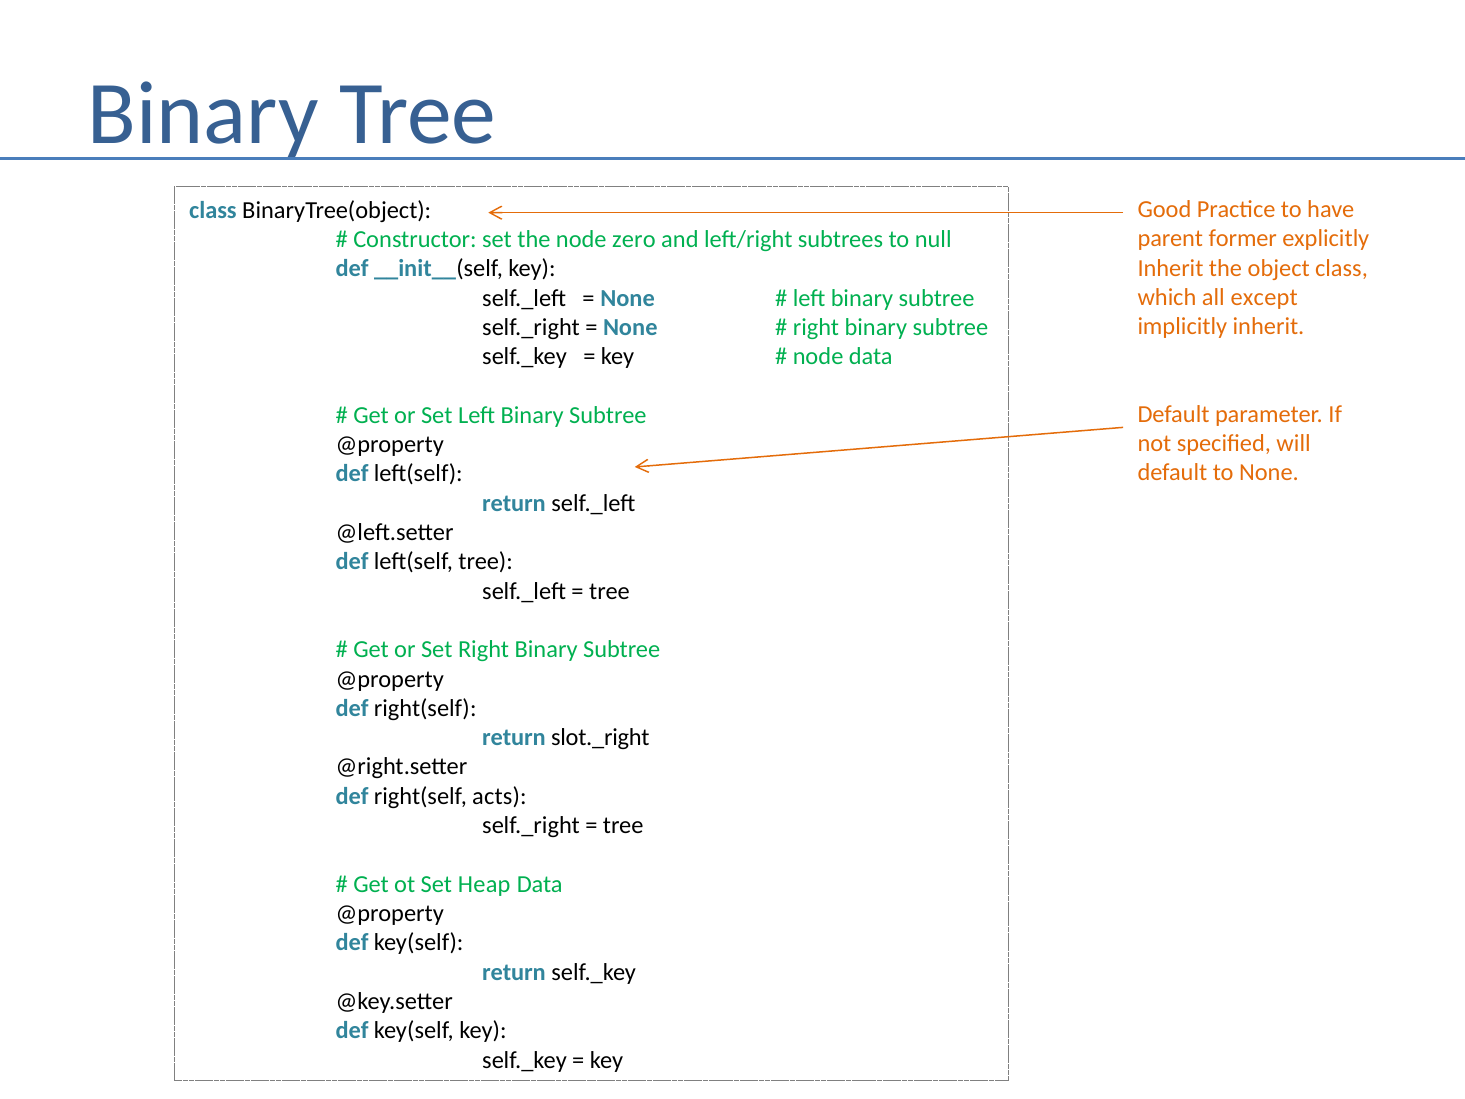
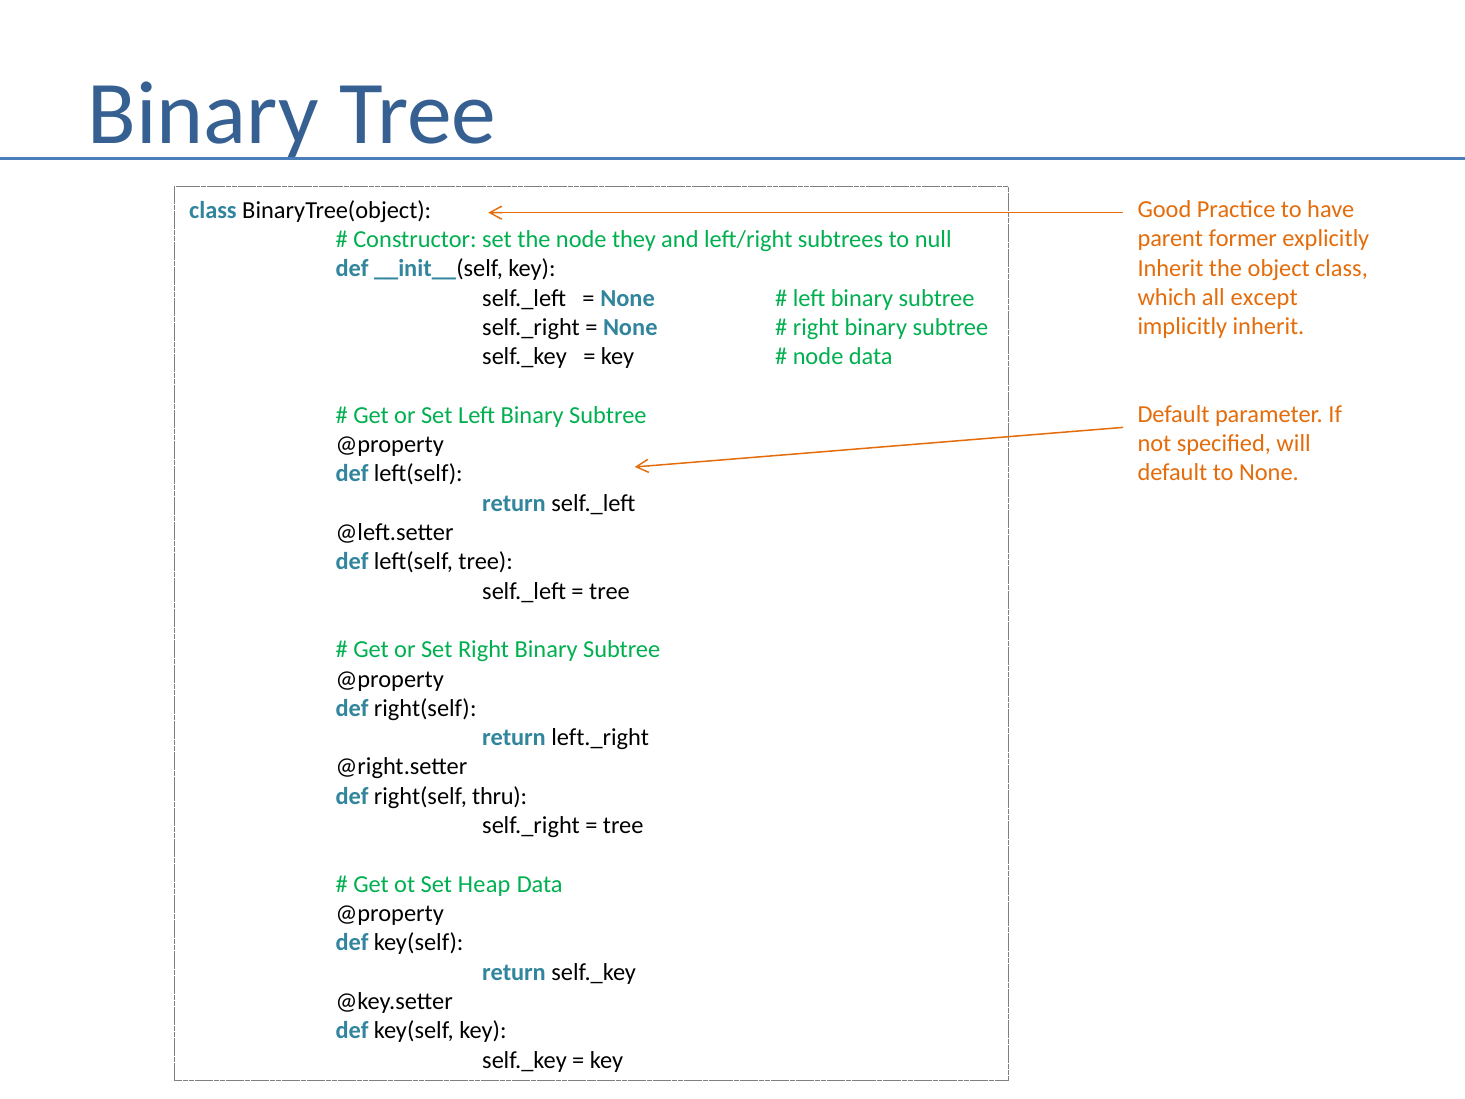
zero: zero -> they (634, 239)
slot._right: slot._right -> left._right (600, 737)
acts: acts -> thru (500, 796)
